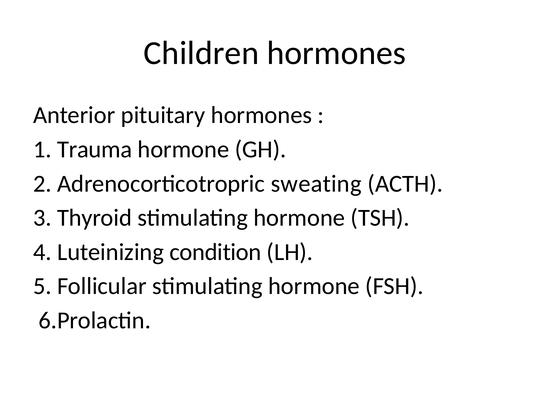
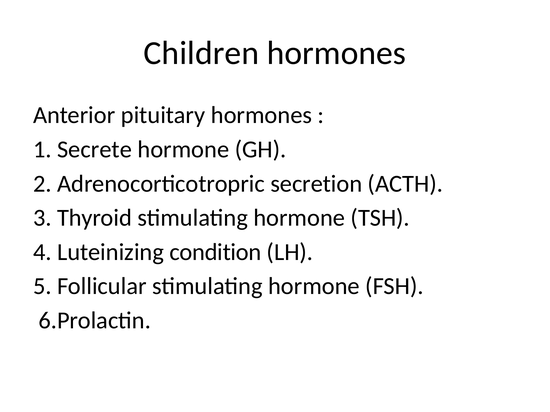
Trauma: Trauma -> Secrete (94, 150)
sweating: sweating -> secretion (316, 184)
